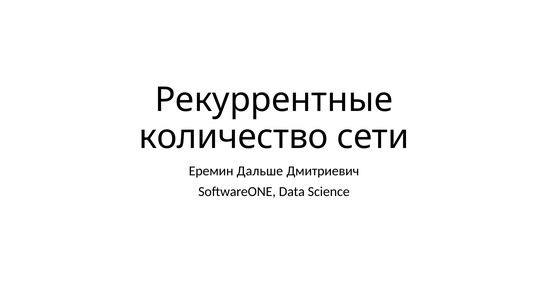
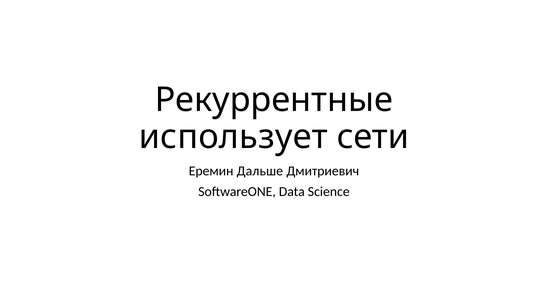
количество: количество -> использует (233, 137)
